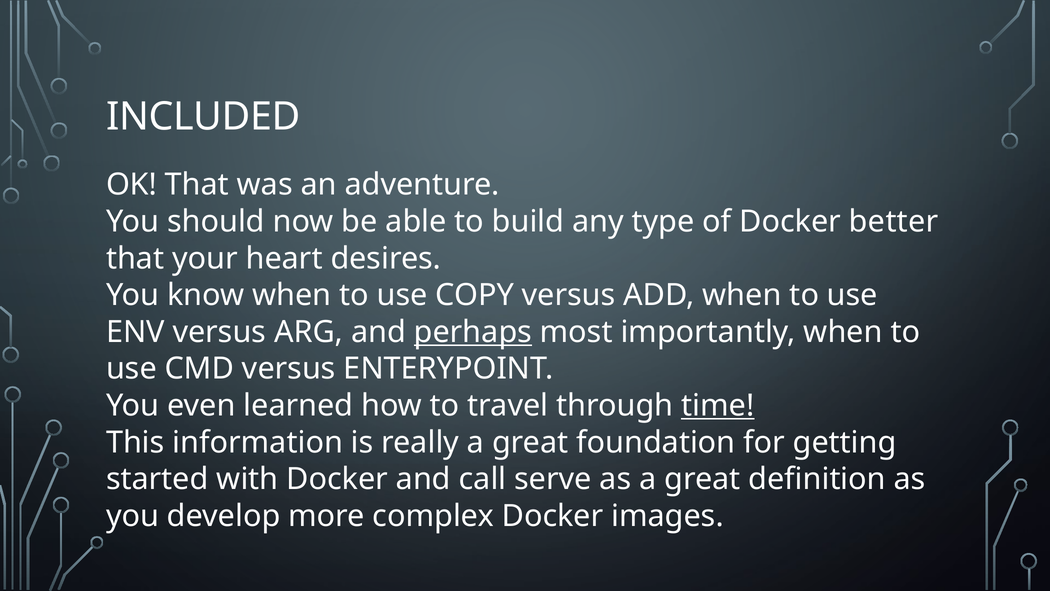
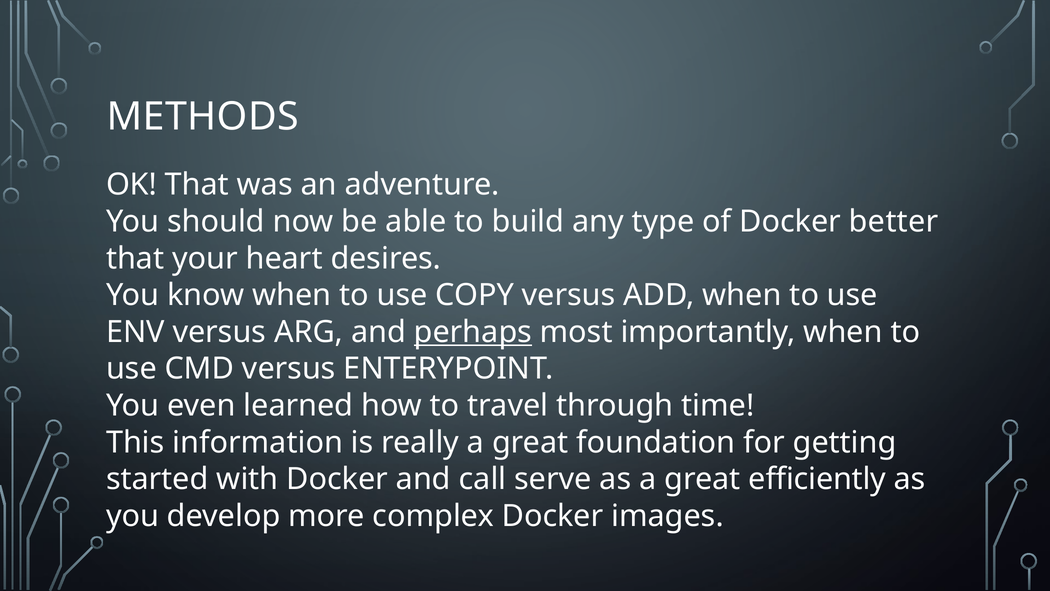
INCLUDED: INCLUDED -> METHODS (203, 117)
time underline: present -> none (718, 405)
definition: definition -> efficiently (817, 479)
